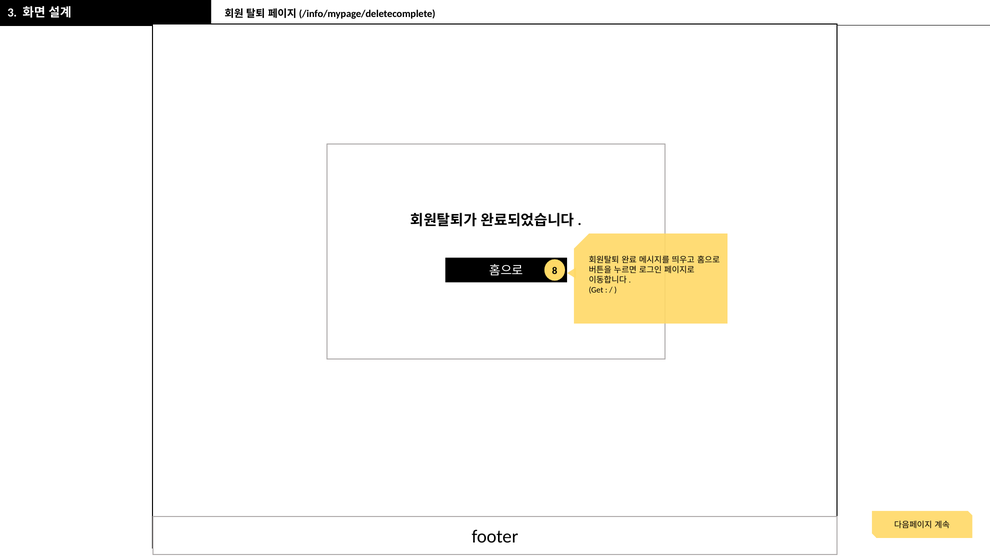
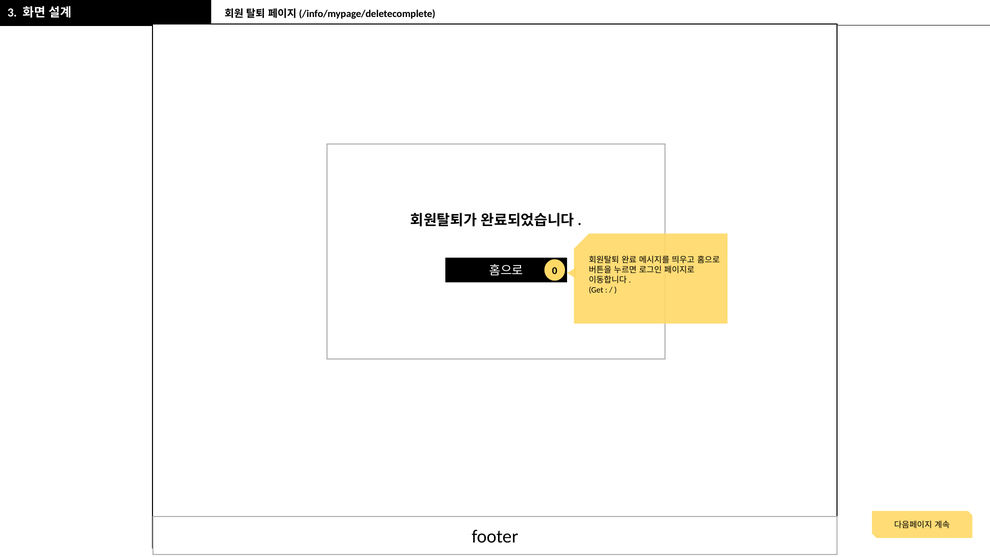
8: 8 -> 0 (555, 271)
